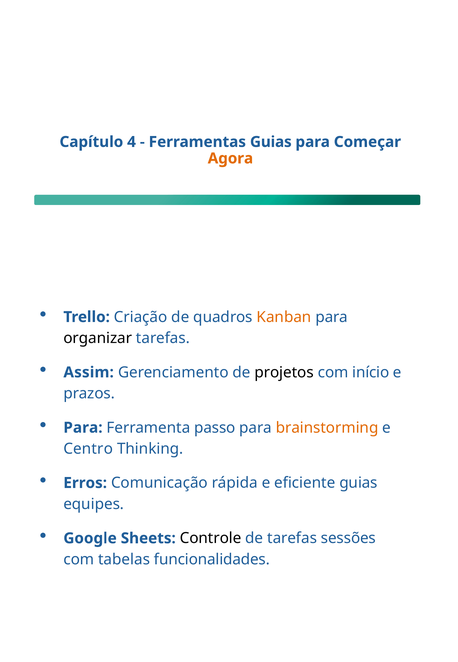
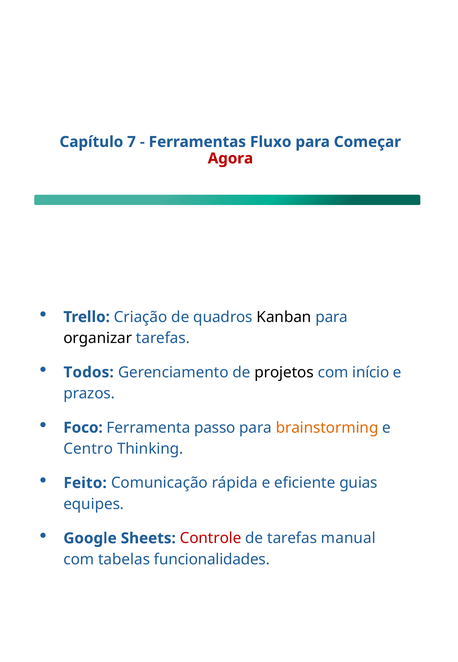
4: 4 -> 7 (132, 142)
Ferramentas Guias: Guias -> Fluxo (271, 142)
Agora colour: orange -> red (230, 158)
Kanban colour: orange -> black (284, 317)
Assim: Assim -> Todos (89, 372)
Para: Para -> Foco (83, 427)
Erros: Erros -> Feito (85, 483)
Controle colour: black -> red (211, 538)
sessões: sessões -> manual (348, 538)
